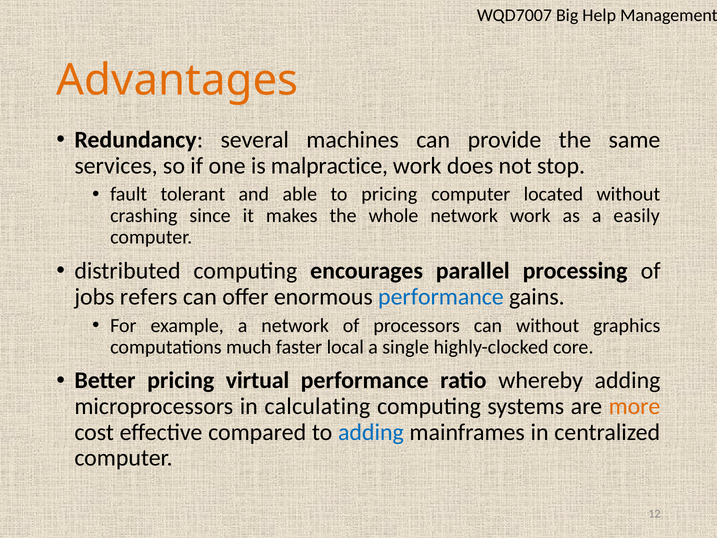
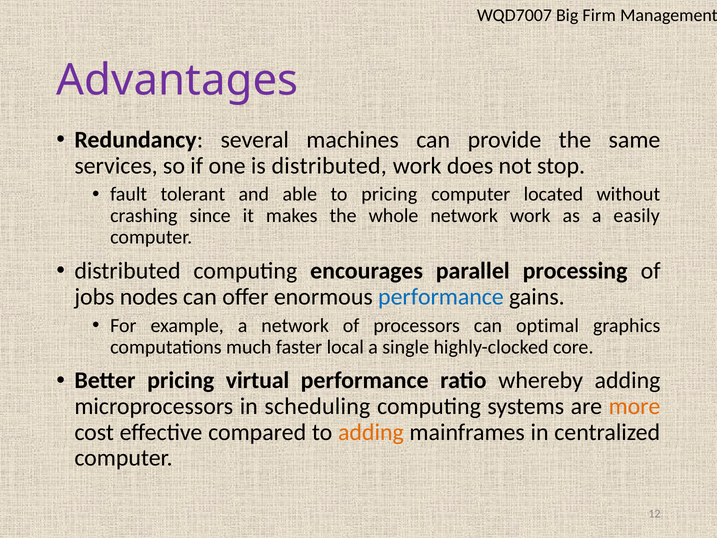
Help: Help -> Firm (599, 16)
Advantages colour: orange -> purple (177, 80)
is malpractice: malpractice -> distributed (329, 166)
refers: refers -> nodes (149, 297)
can without: without -> optimal (548, 325)
calculating: calculating -> scheduling (317, 406)
adding colour: blue -> orange (371, 432)
